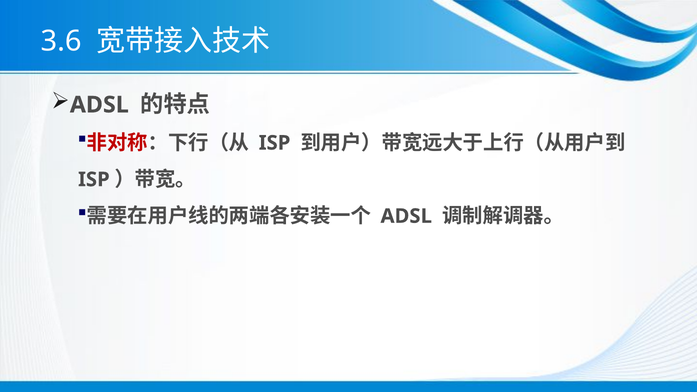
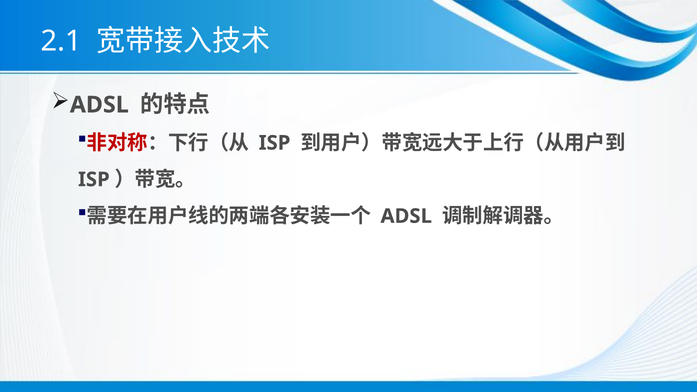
3.6: 3.6 -> 2.1 (61, 41)
